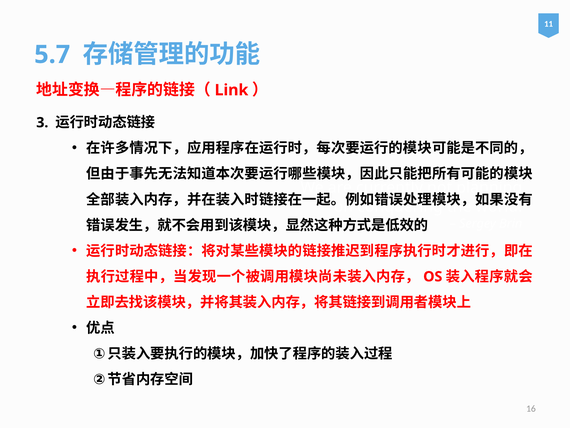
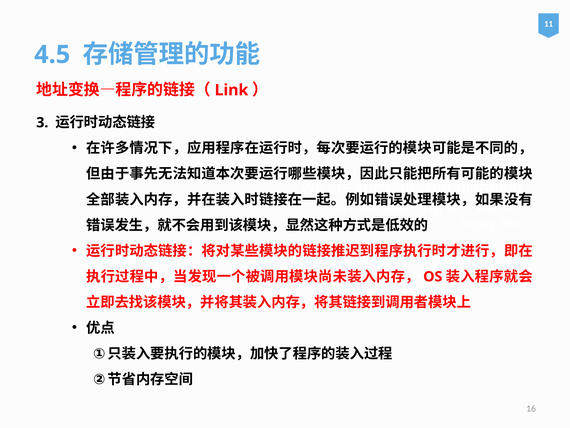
5.7: 5.7 -> 4.5 (52, 55)
